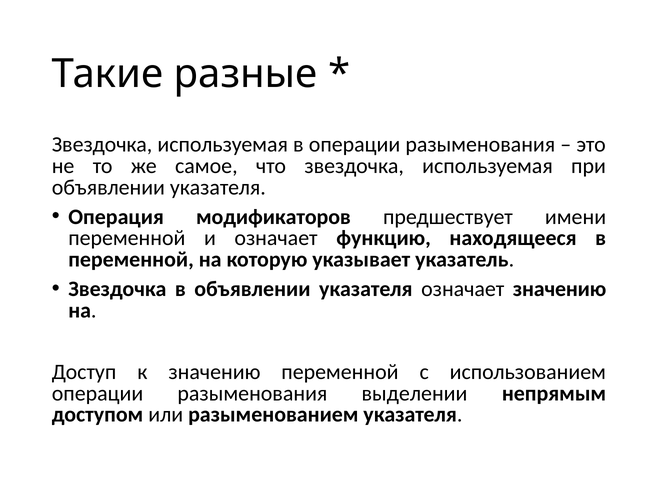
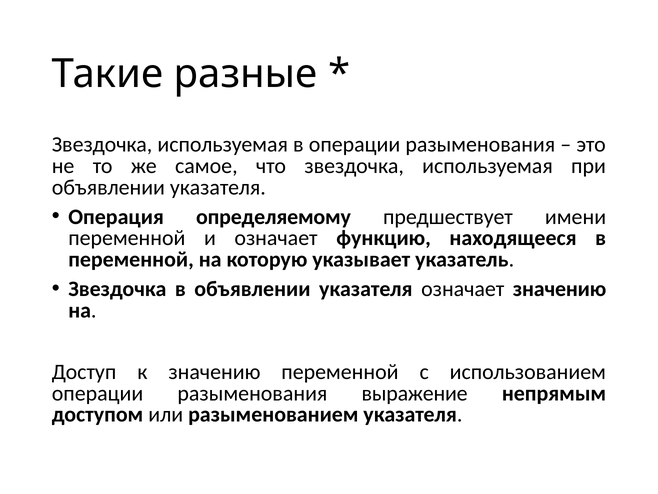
модификаторов: модификаторов -> определяемому (273, 217)
выделении: выделении -> выражение (415, 393)
